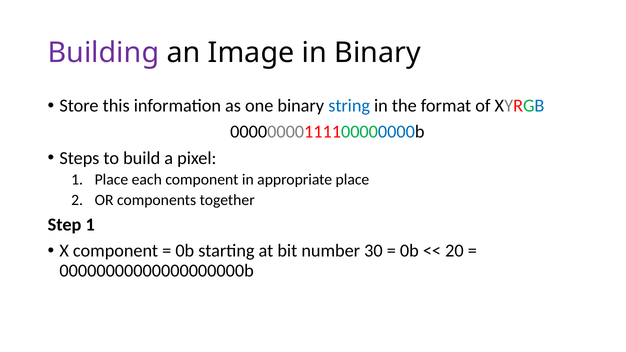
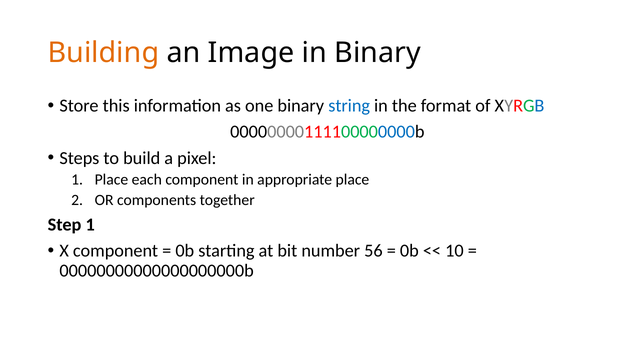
Building colour: purple -> orange (103, 53)
30: 30 -> 56 (373, 251)
20: 20 -> 10 (454, 251)
